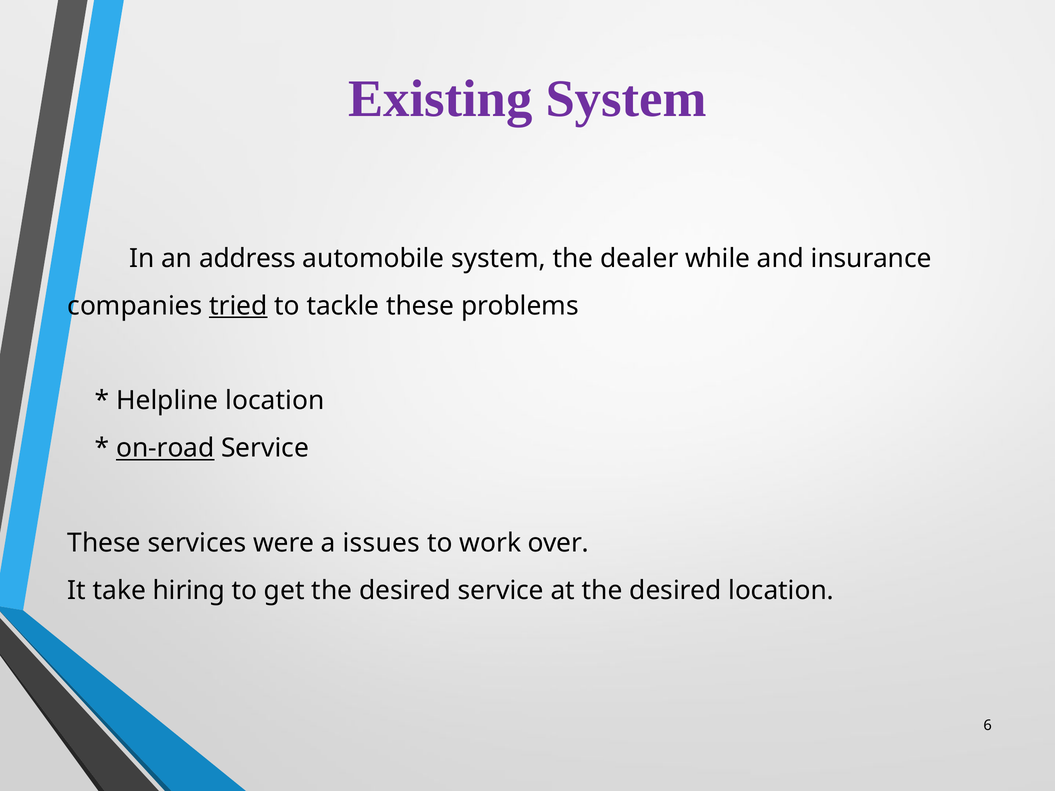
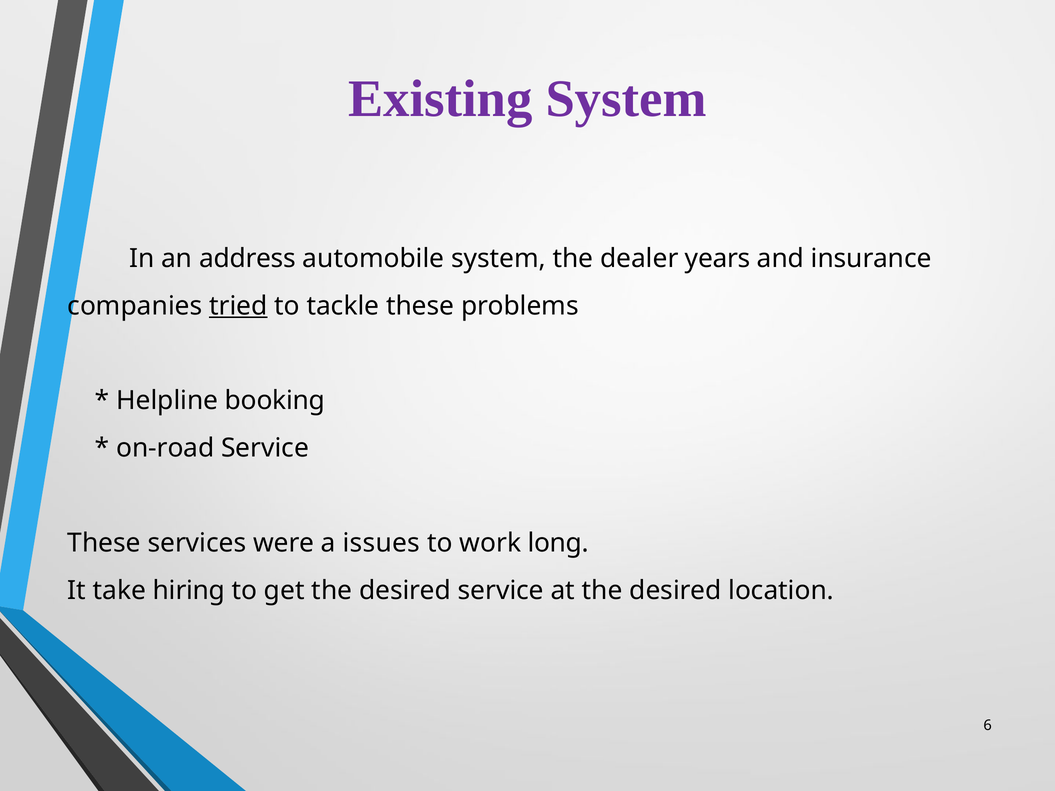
while: while -> years (718, 258)
Helpline location: location -> booking (275, 401)
on-road underline: present -> none (165, 448)
over: over -> long (558, 543)
